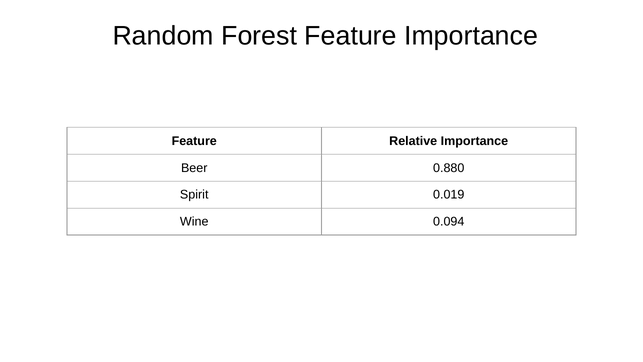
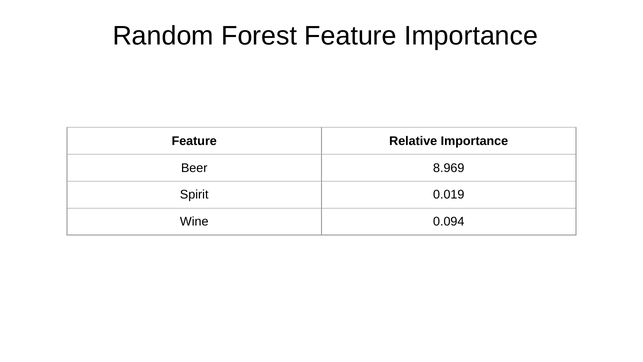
0.880: 0.880 -> 8.969 (449, 168)
